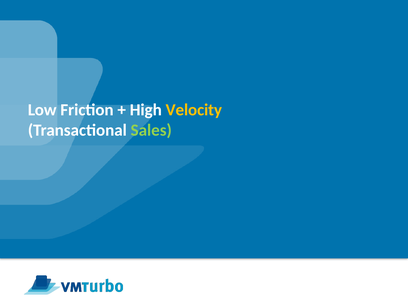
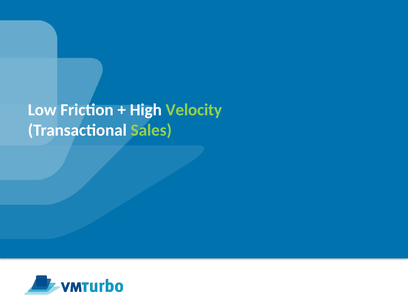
Velocity colour: yellow -> light green (194, 110)
